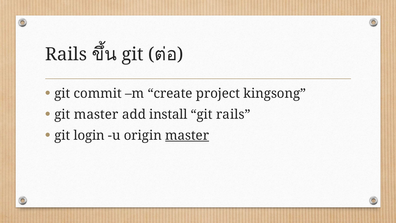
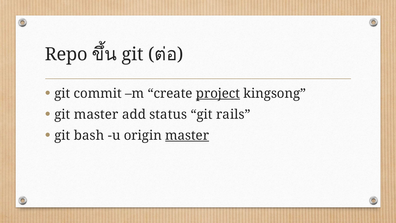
Rails: Rails -> Repo (66, 54)
project underline: none -> present (218, 93)
install: install -> status (168, 114)
login: login -> bash (89, 135)
